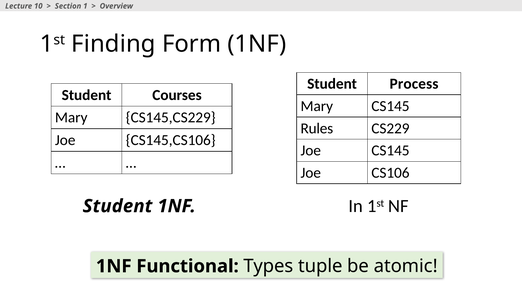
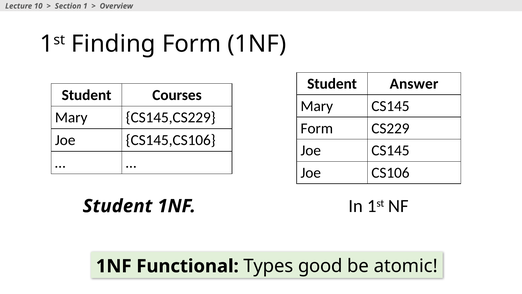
Process: Process -> Answer (414, 84)
Rules: Rules -> Form (317, 128)
tuple: tuple -> good (320, 266)
